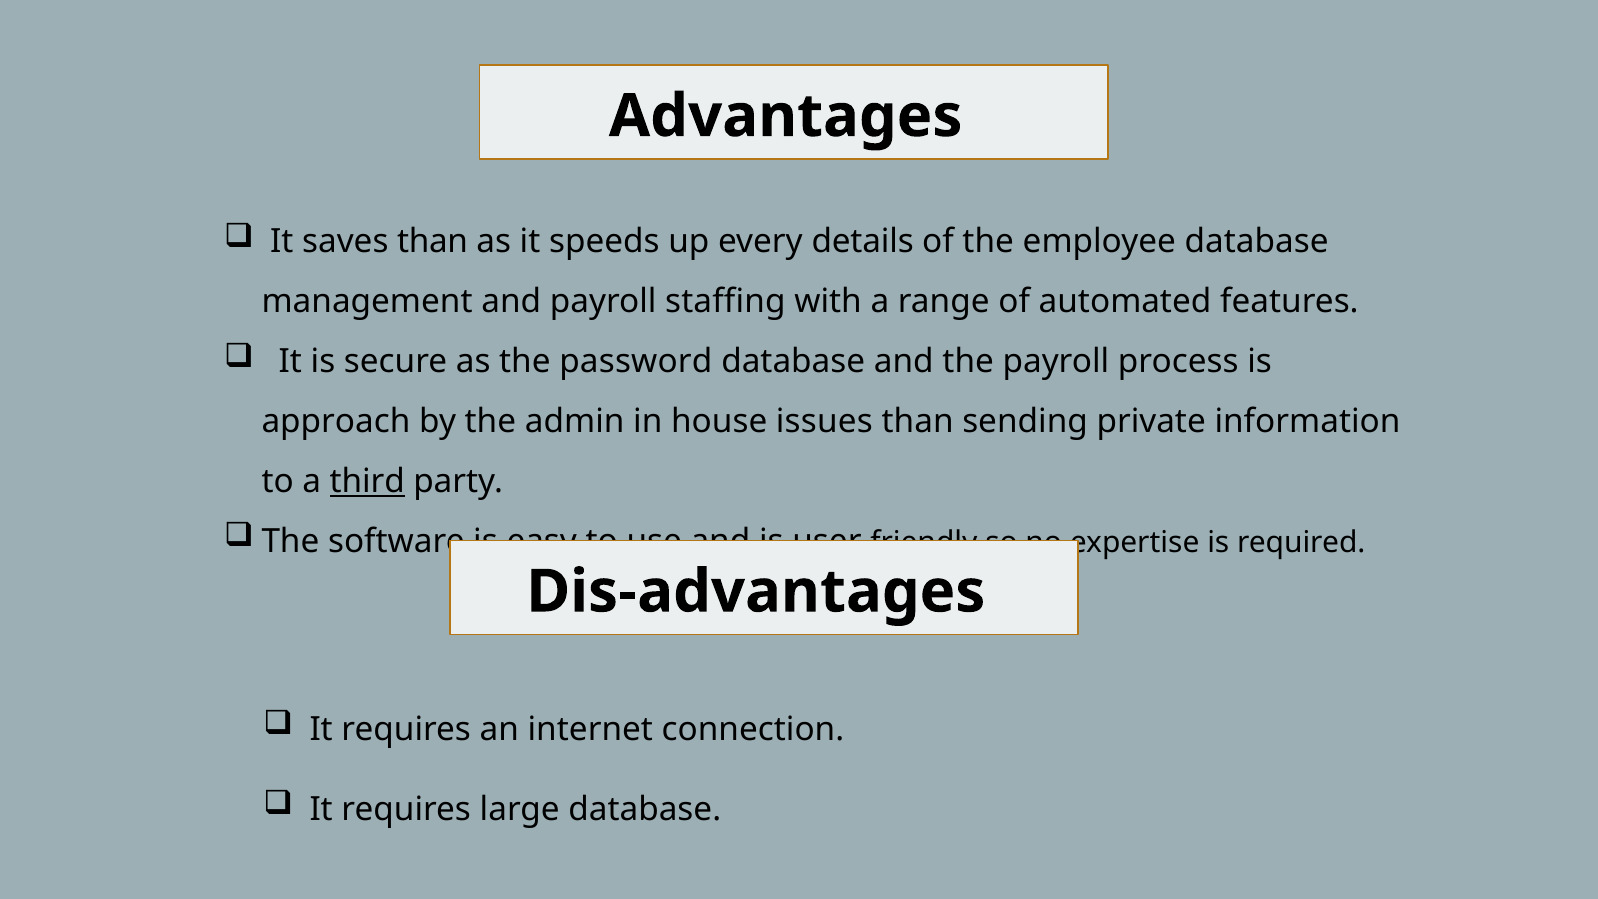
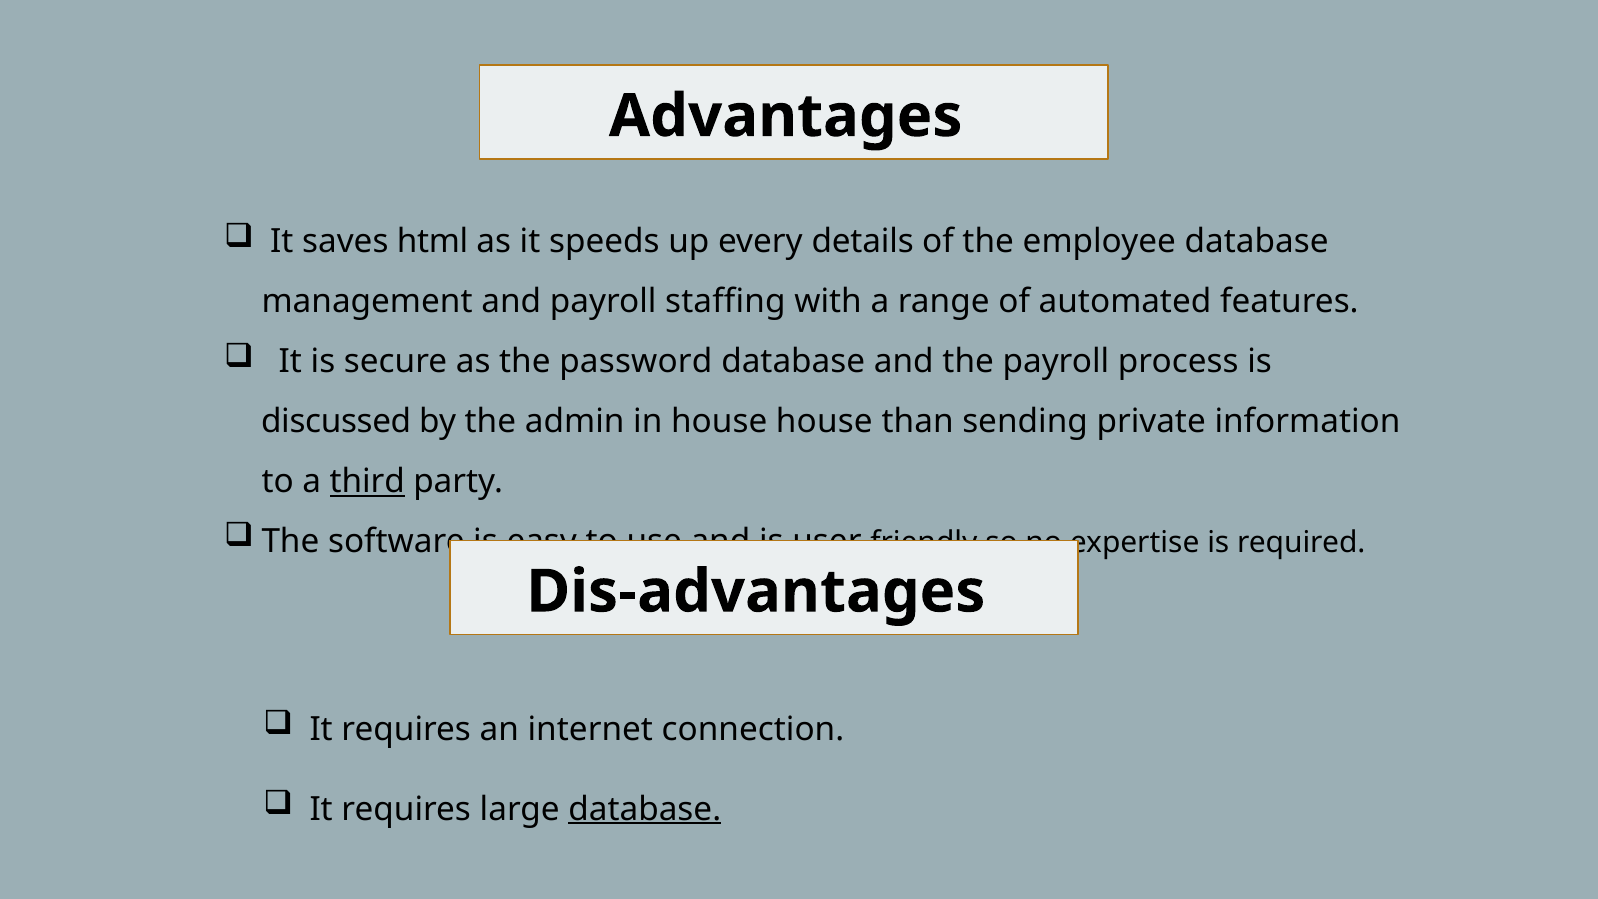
saves than: than -> html (433, 242)
approach: approach -> discussed (336, 421)
house issues: issues -> house (824, 421)
database underline: none -> present (645, 809)
